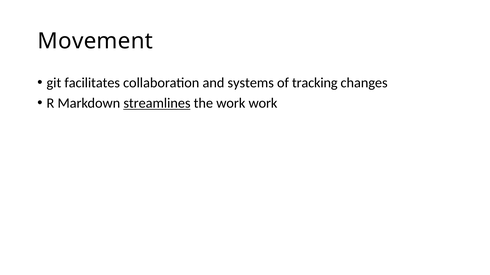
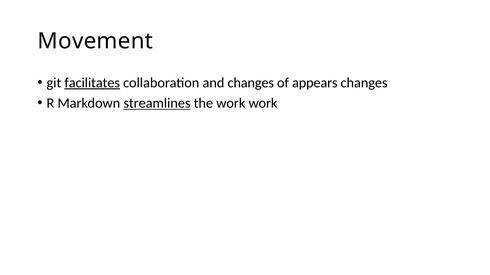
facilitates underline: none -> present (92, 83)
and systems: systems -> changes (251, 83)
tracking: tracking -> appears (315, 83)
